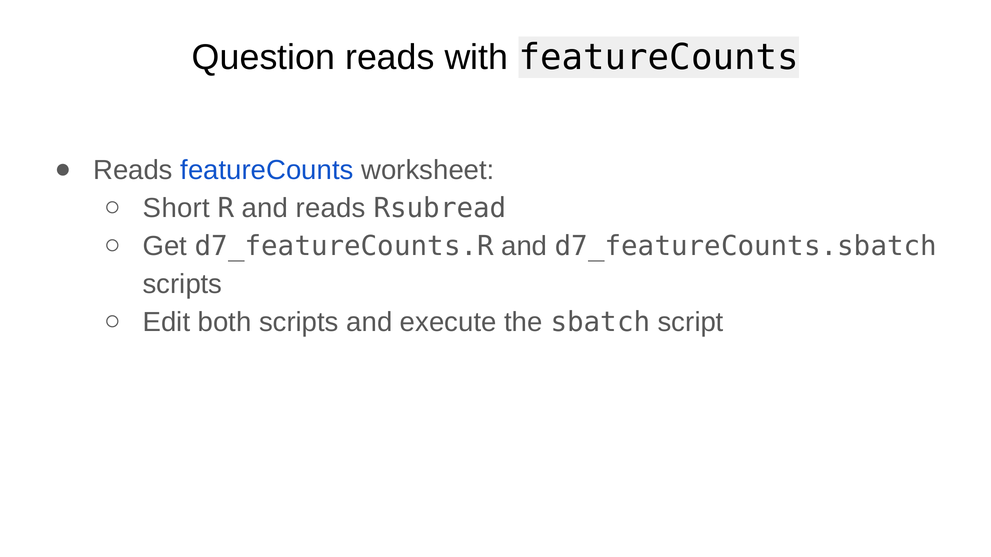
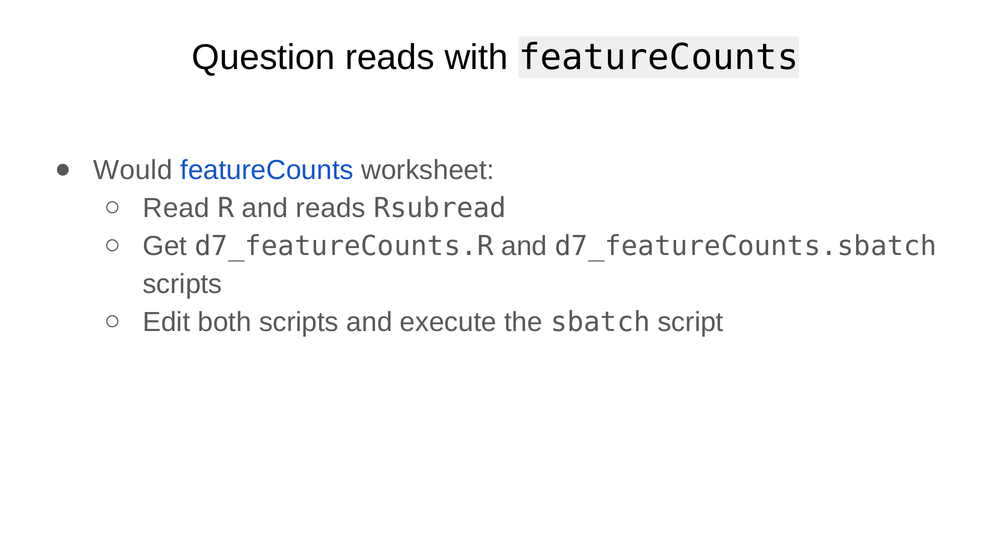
Reads: Reads -> Would (133, 171)
Short: Short -> Read (176, 209)
